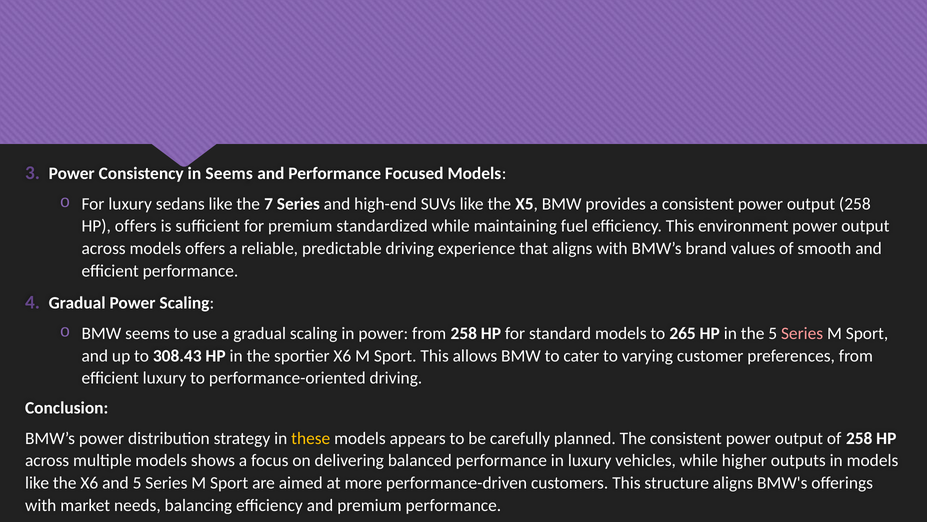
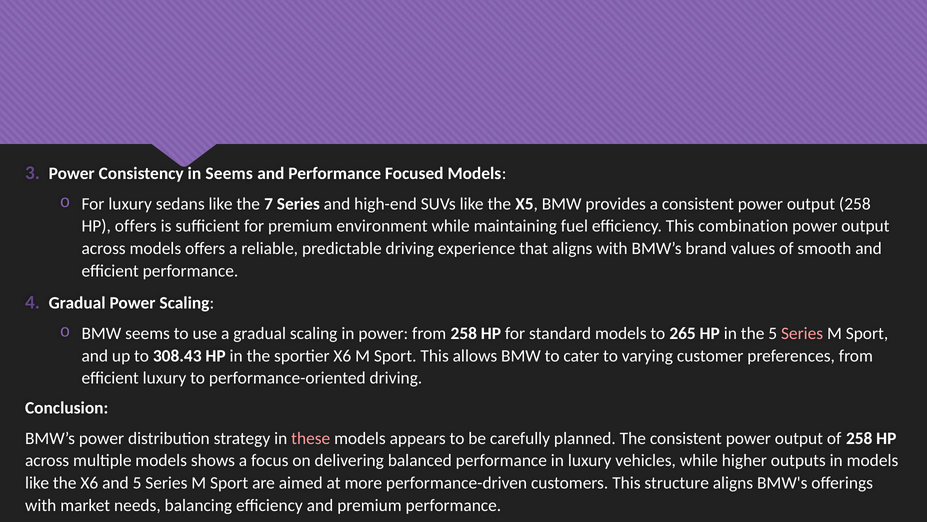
standardized: standardized -> environment (382, 226)
environment: environment -> combination (743, 226)
these colour: yellow -> pink (311, 438)
